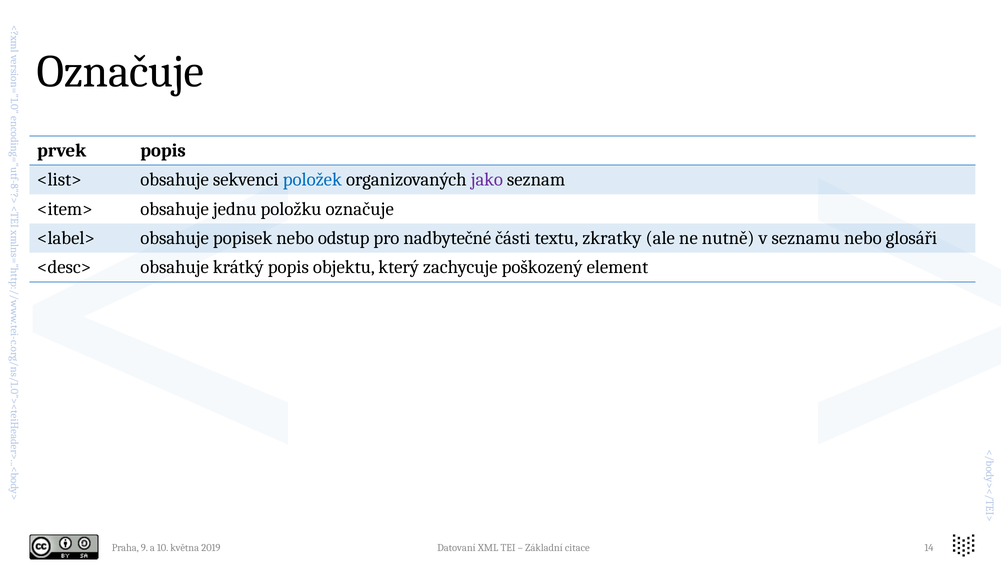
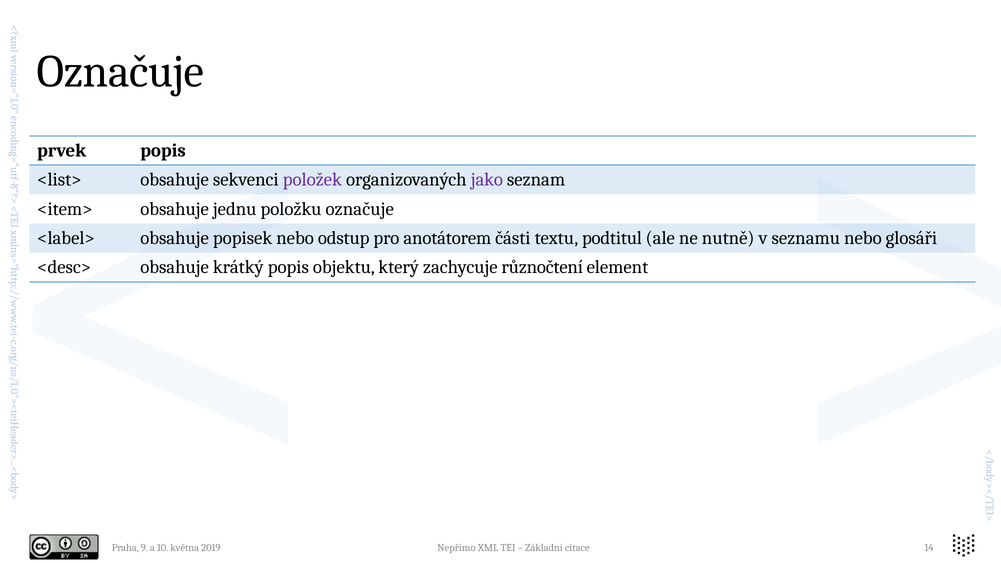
položek colour: blue -> purple (312, 180)
nadbytečné: nadbytečné -> anotátorem (447, 238)
zkratky: zkratky -> podtitul (612, 238)
poškozený: poškozený -> různočtení (542, 267)
Datovaní: Datovaní -> Nepřímo (456, 548)
